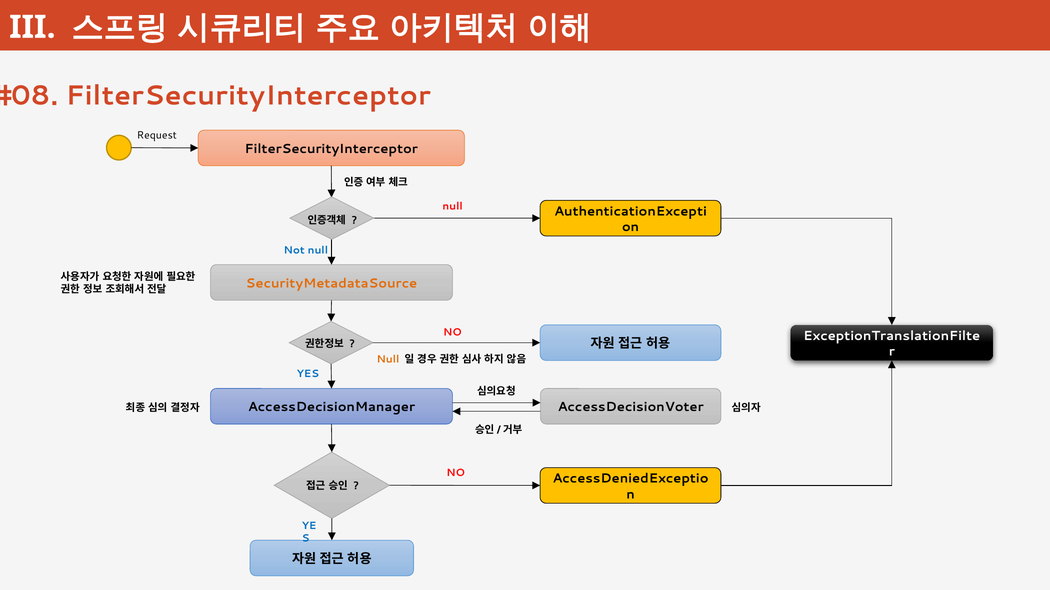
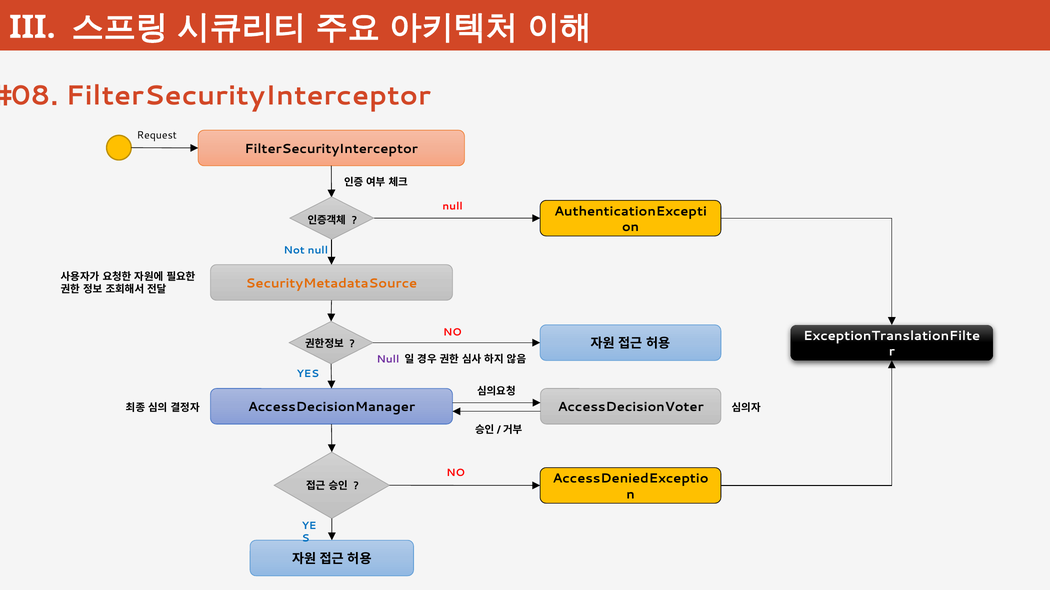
Null colour: orange -> purple (388, 360)
